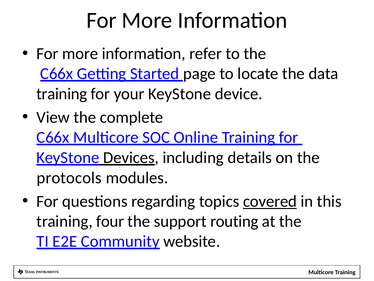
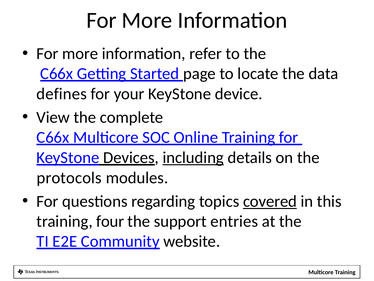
training: training -> defines (62, 94)
including underline: none -> present (193, 157)
routing: routing -> entries (234, 221)
